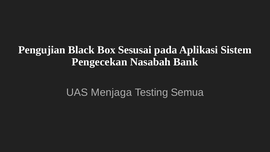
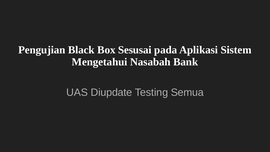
Pengecekan: Pengecekan -> Mengetahui (100, 62)
Menjaga: Menjaga -> Diupdate (111, 92)
